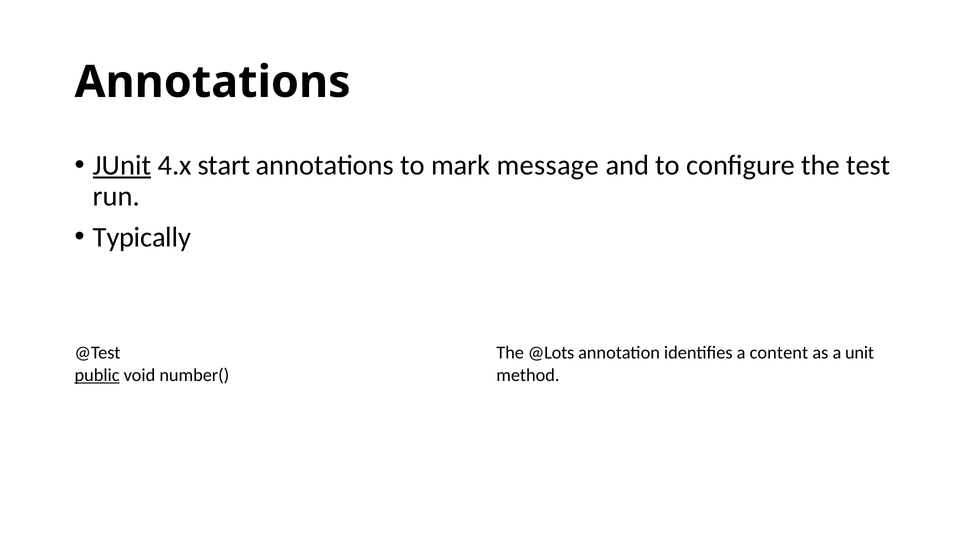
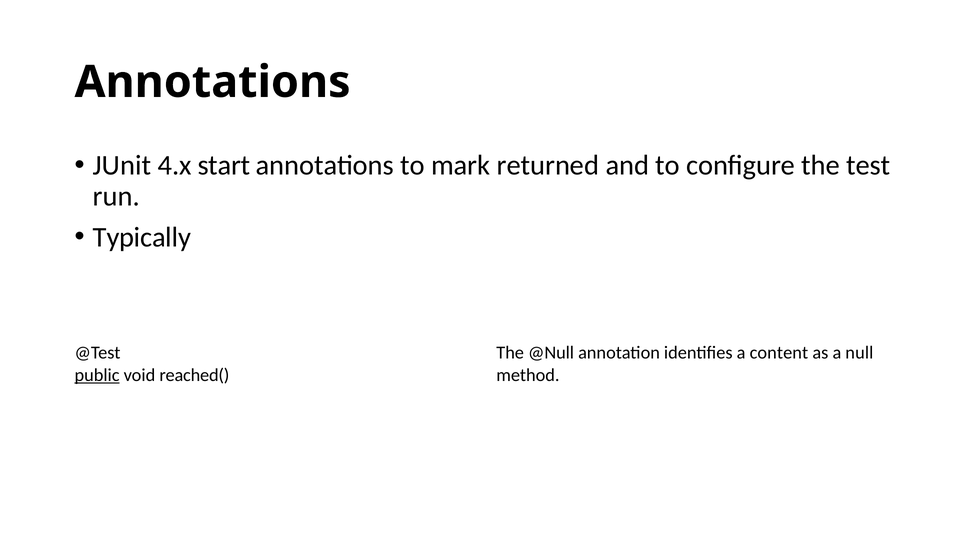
JUnit underline: present -> none (122, 165)
message: message -> returned (548, 165)
@Lots: @Lots -> @Null (551, 353)
unit: unit -> null (859, 353)
number(: number( -> reached( (194, 375)
